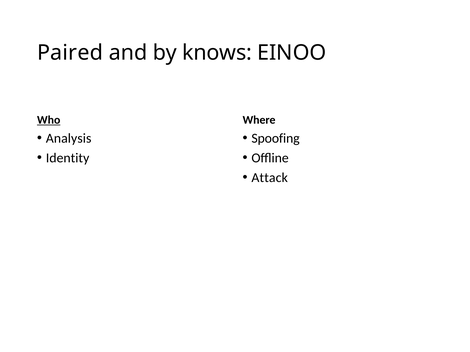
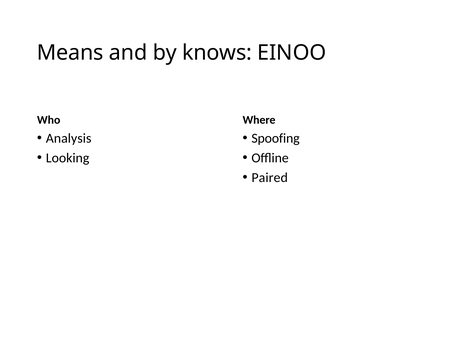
Paired: Paired -> Means (70, 53)
Who underline: present -> none (49, 120)
Identity: Identity -> Looking (68, 158)
Attack: Attack -> Paired (270, 178)
